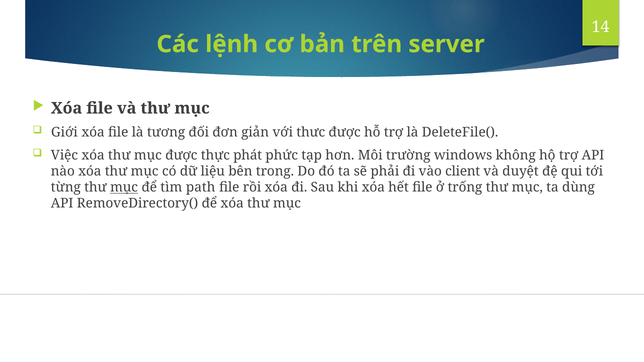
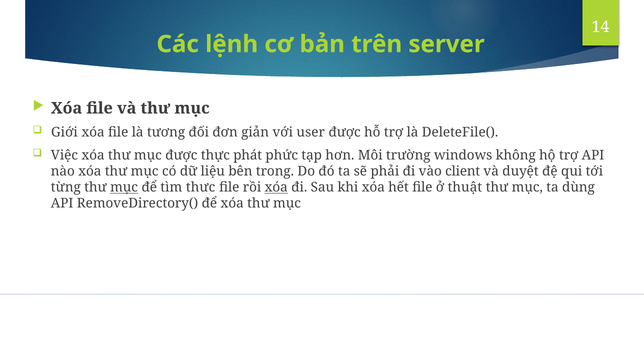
thưc: thưc -> user (311, 133)
path: path -> thưc (201, 188)
xóa underline: none -> present (276, 188)
trống: trống -> thuật (465, 188)
